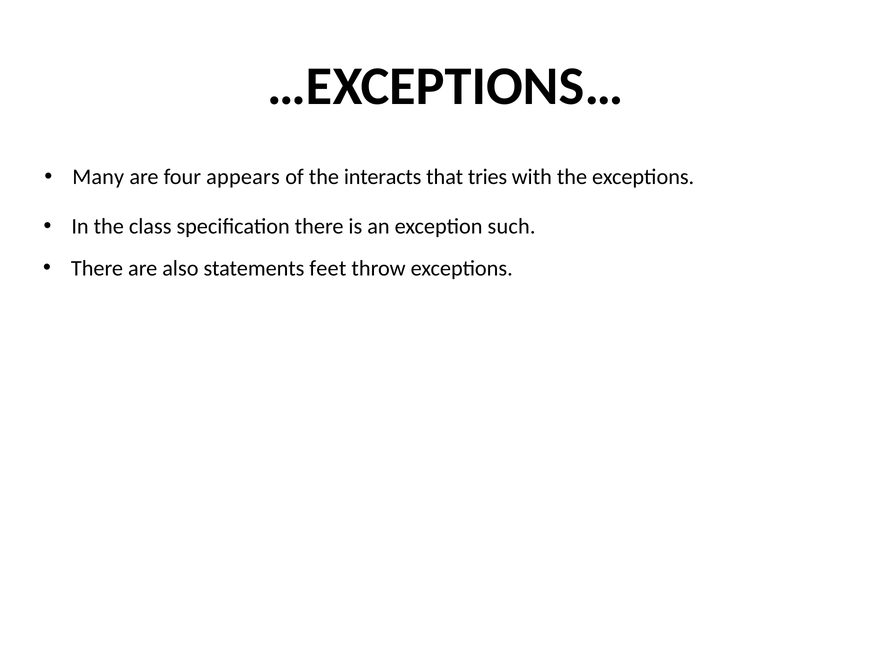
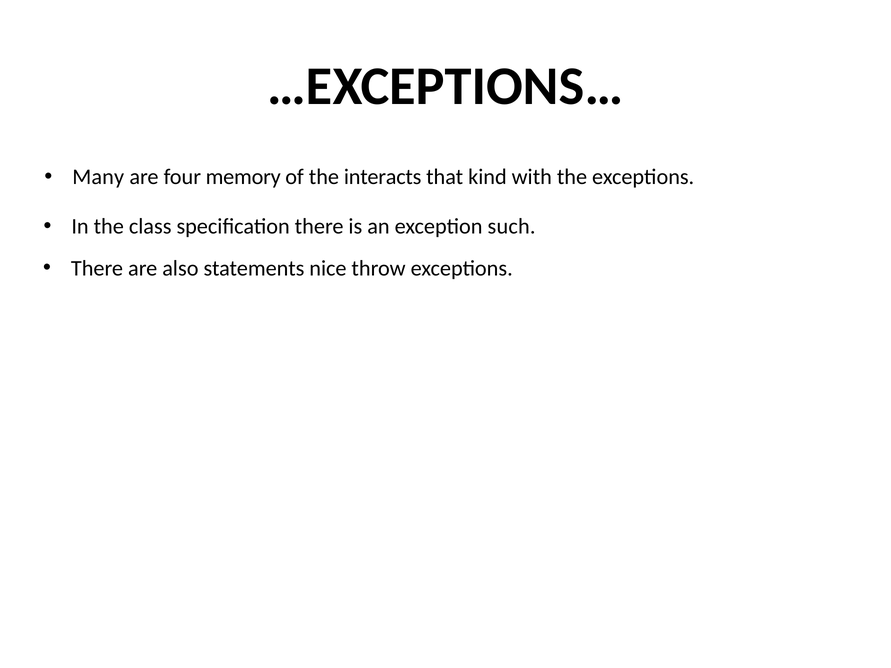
appears: appears -> memory (243, 177)
tries: tries -> kind (487, 177)
feet: feet -> nice (328, 268)
